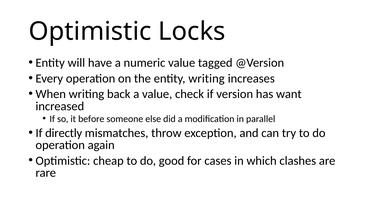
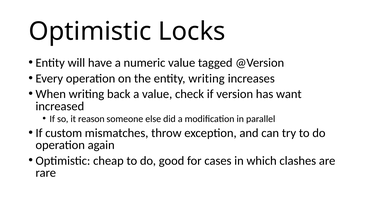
before: before -> reason (91, 119)
directly: directly -> custom (64, 133)
